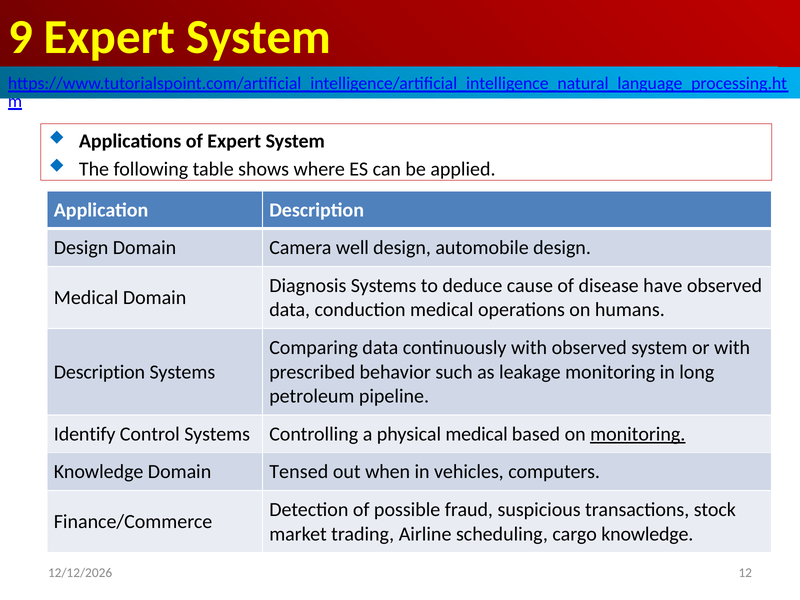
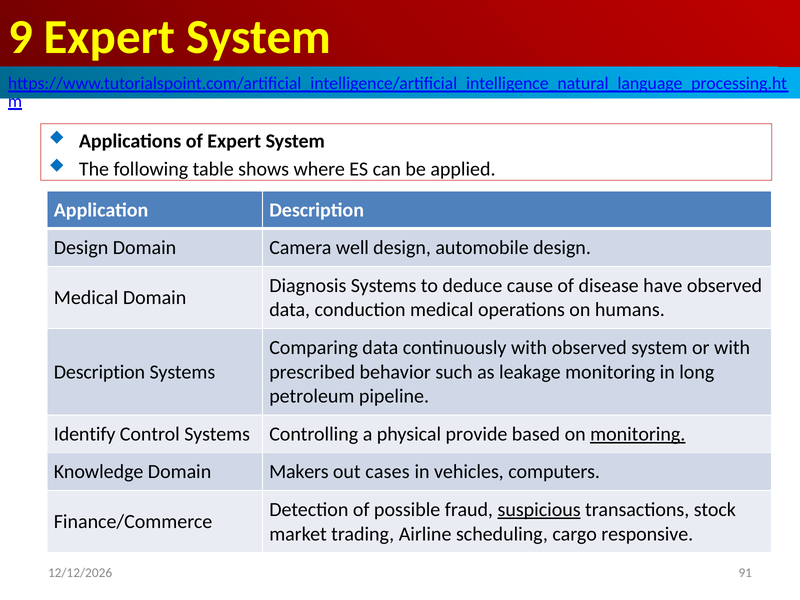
physical medical: medical -> provide (477, 434)
Tensed: Tensed -> Makers (299, 472)
when: when -> cases (387, 472)
suspicious underline: none -> present (539, 510)
cargo knowledge: knowledge -> responsive (647, 534)
12: 12 -> 91 (745, 573)
